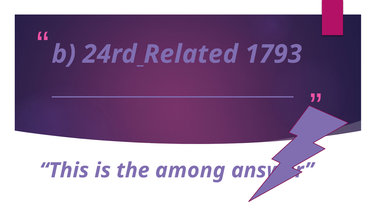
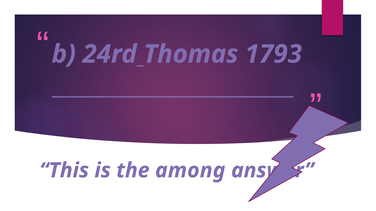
Related: Related -> Thomas (191, 54)
